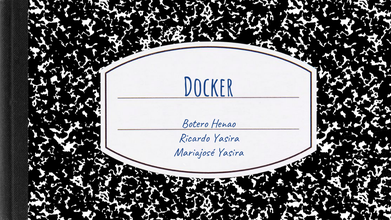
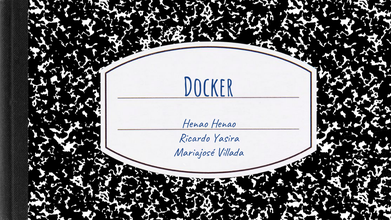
Botero: Botero -> Henao (195, 123)
Mariajosé Yasira: Yasira -> Villada (230, 152)
